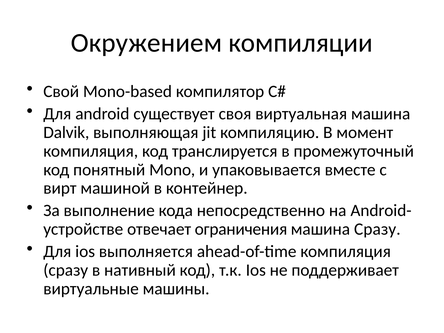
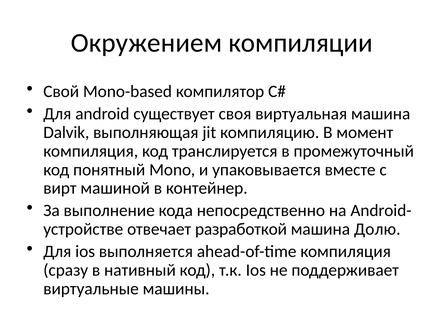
ограничения: ограничения -> разработкой (241, 229)
машина Сразу: Сразу -> Долю (377, 229)
